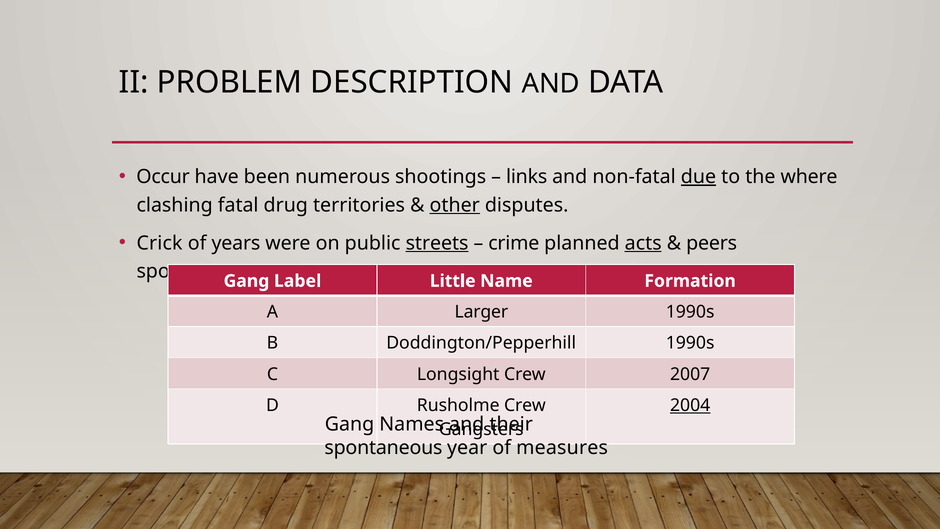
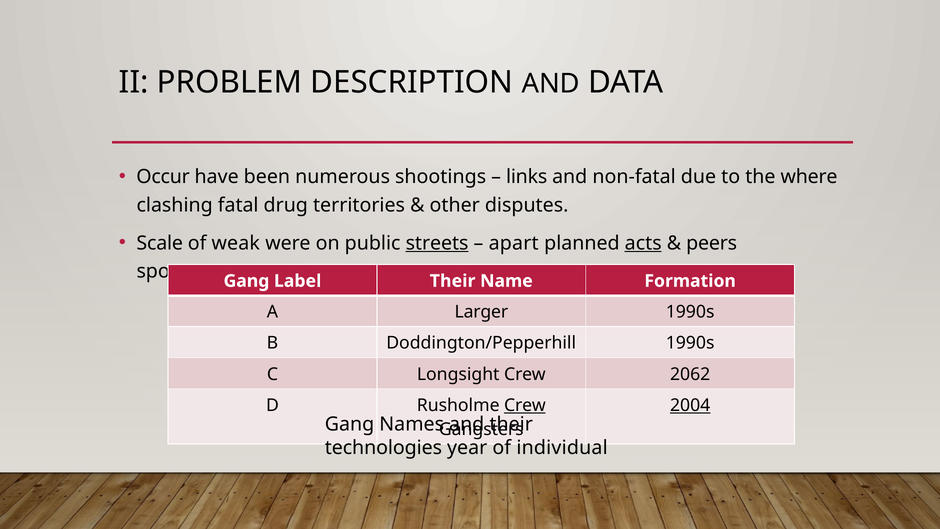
due underline: present -> none (698, 177)
other underline: present -> none (455, 205)
Crick: Crick -> Scale (160, 243)
years: years -> weak (236, 243)
crime: crime -> apart (514, 243)
Little: Little -> Their (453, 281)
2007: 2007 -> 2062 (690, 374)
Crew underline: none -> present (525, 405)
spontaneous: spontaneous -> technologies (383, 447)
measures: measures -> individual (562, 447)
